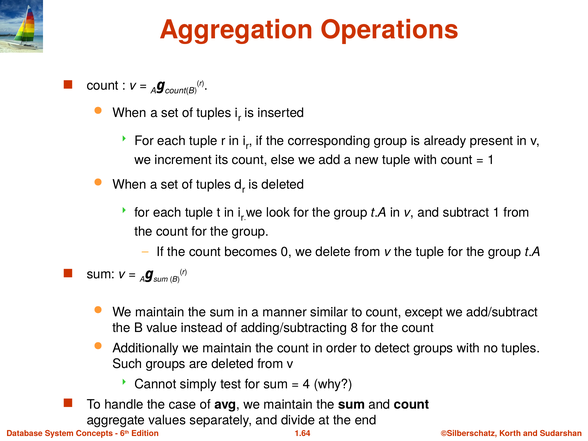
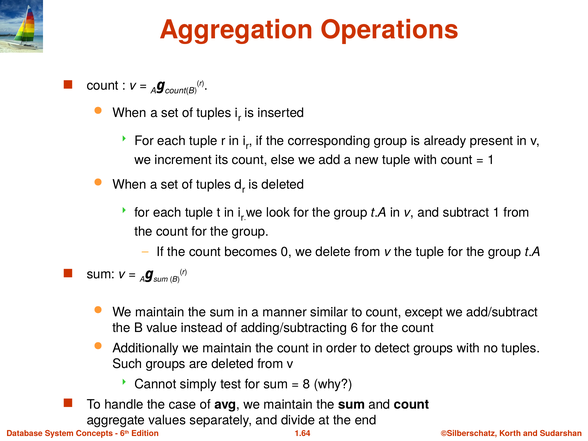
8: 8 -> 6 (354, 328)
4: 4 -> 8 (306, 384)
